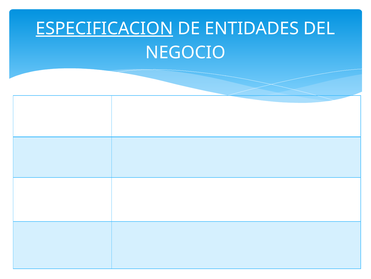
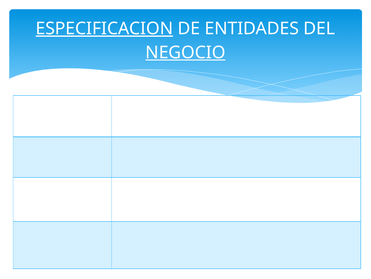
NEGOCIO underline: none -> present (186, 52)
